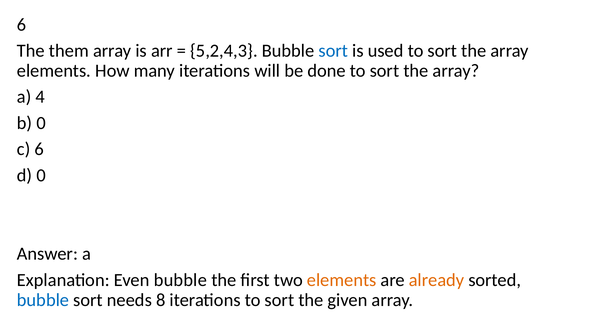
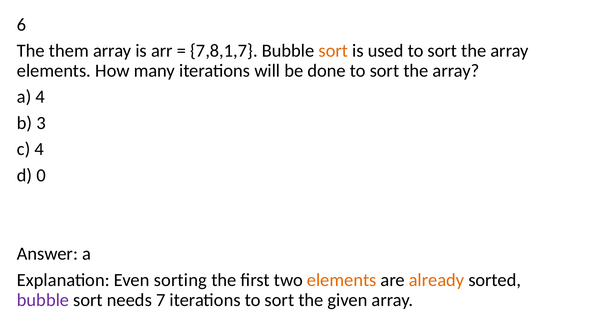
5,2,4,3: 5,2,4,3 -> 7,8,1,7 (224, 51)
sort colour: blue -> orange (333, 51)
b 0: 0 -> 3 (41, 123)
c 6: 6 -> 4 (39, 149)
Even bubble: bubble -> sorting (180, 279)
bubble colour: blue -> purple (43, 299)
8: 8 -> 7 (161, 299)
